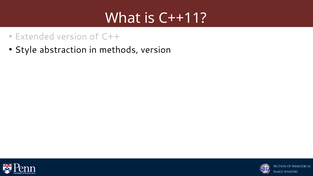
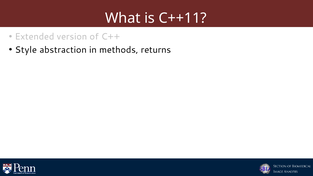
methods version: version -> returns (156, 50)
